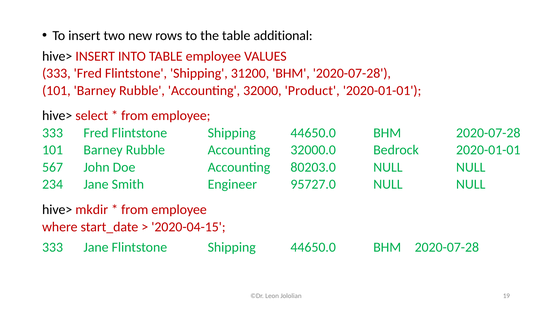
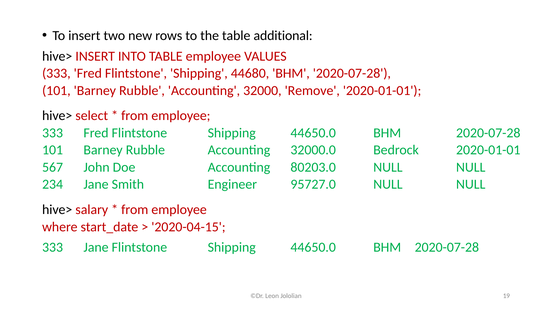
31200: 31200 -> 44680 (250, 74)
Product: Product -> Remove (312, 91)
mkdir: mkdir -> salary (92, 210)
